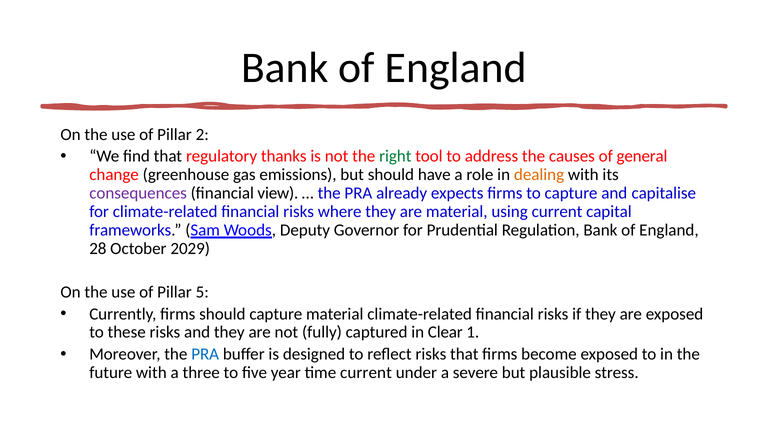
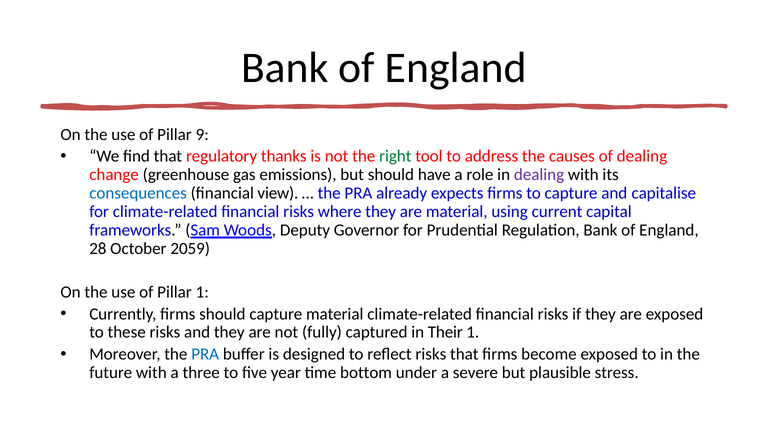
2: 2 -> 9 (202, 134)
of general: general -> dealing (642, 156)
dealing colour: orange -> purple (539, 175)
consequences colour: purple -> blue (138, 193)
2029: 2029 -> 2059 (190, 249)
Pillar 5: 5 -> 1 (202, 292)
Clear: Clear -> Their (445, 332)
time current: current -> bottom (366, 373)
